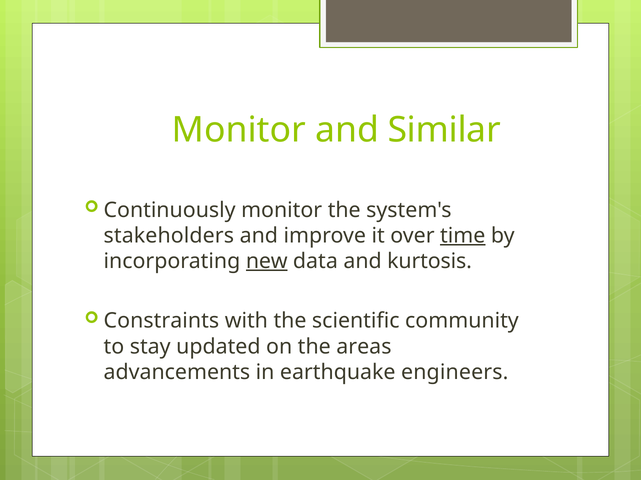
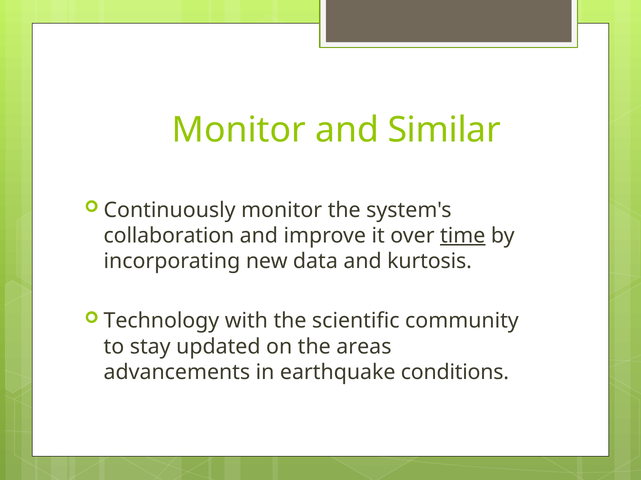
stakeholders: stakeholders -> collaboration (169, 236)
new underline: present -> none (267, 262)
Constraints: Constraints -> Technology (161, 321)
engineers: engineers -> conditions (455, 373)
